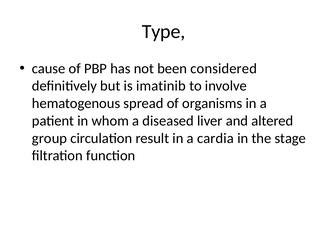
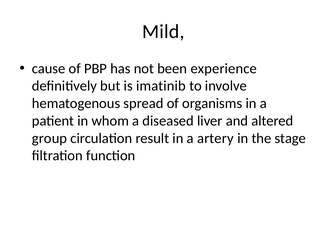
Type: Type -> Mild (163, 32)
considered: considered -> experience (224, 69)
cardia: cardia -> artery (215, 138)
